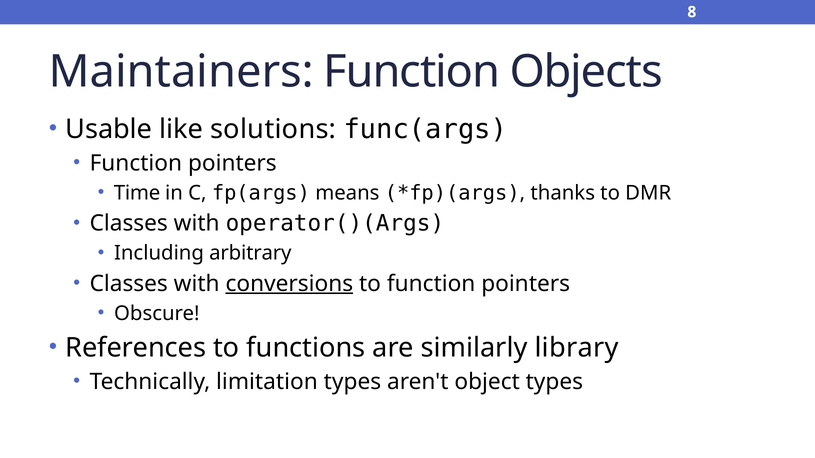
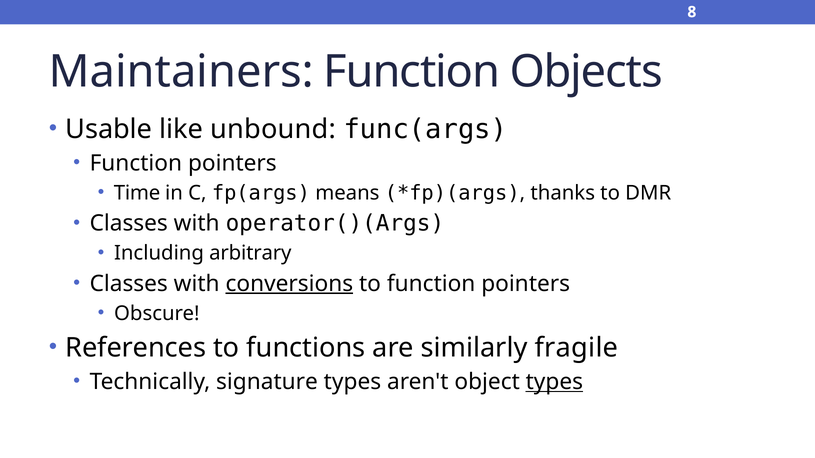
solutions: solutions -> unbound (273, 129)
library: library -> fragile (576, 348)
limitation: limitation -> signature (267, 382)
types underline: none -> present (554, 382)
